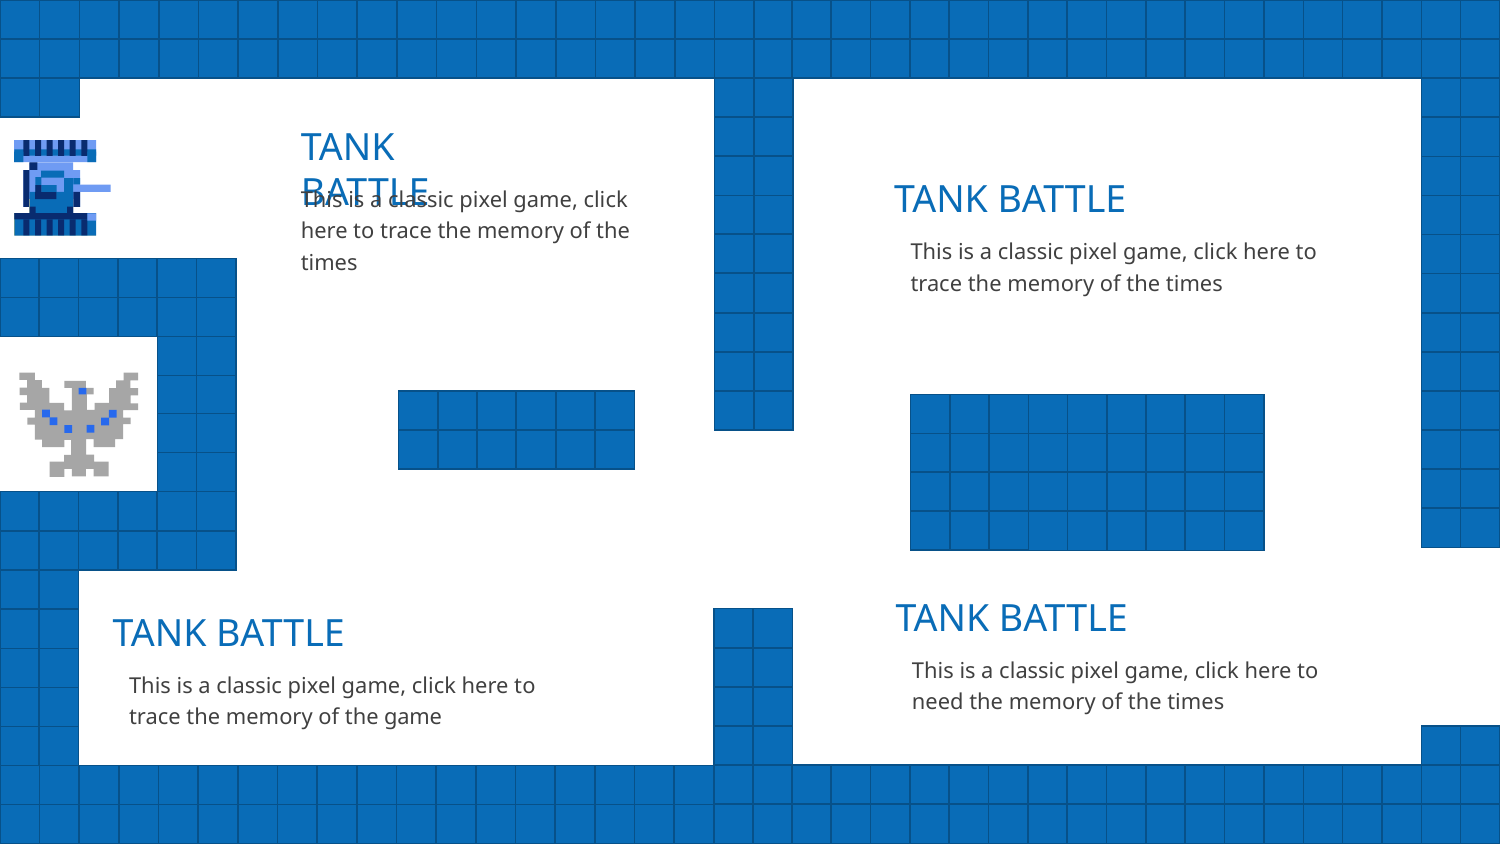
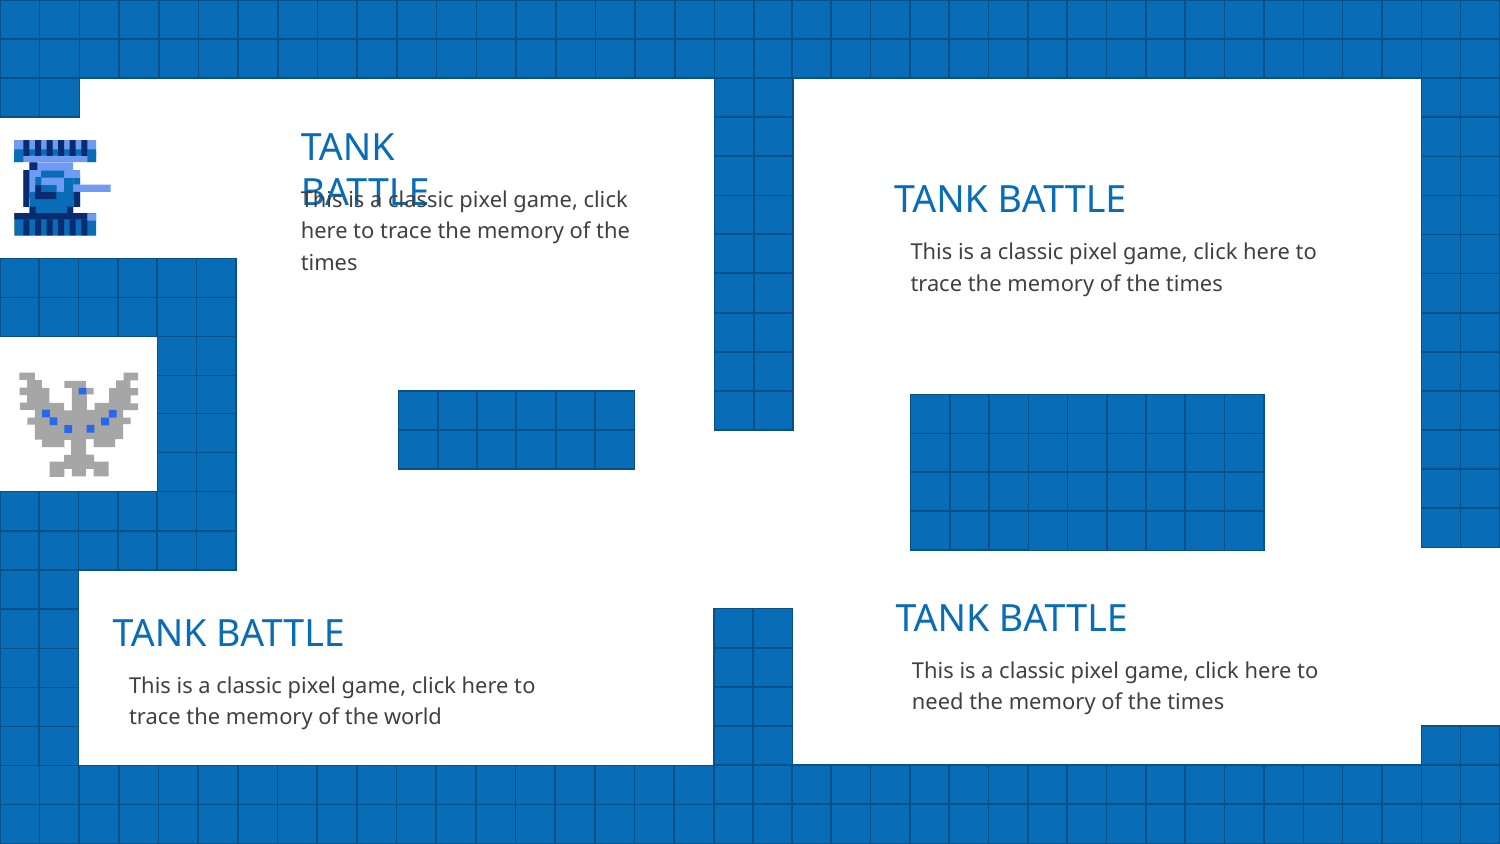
the game: game -> world (413, 717)
